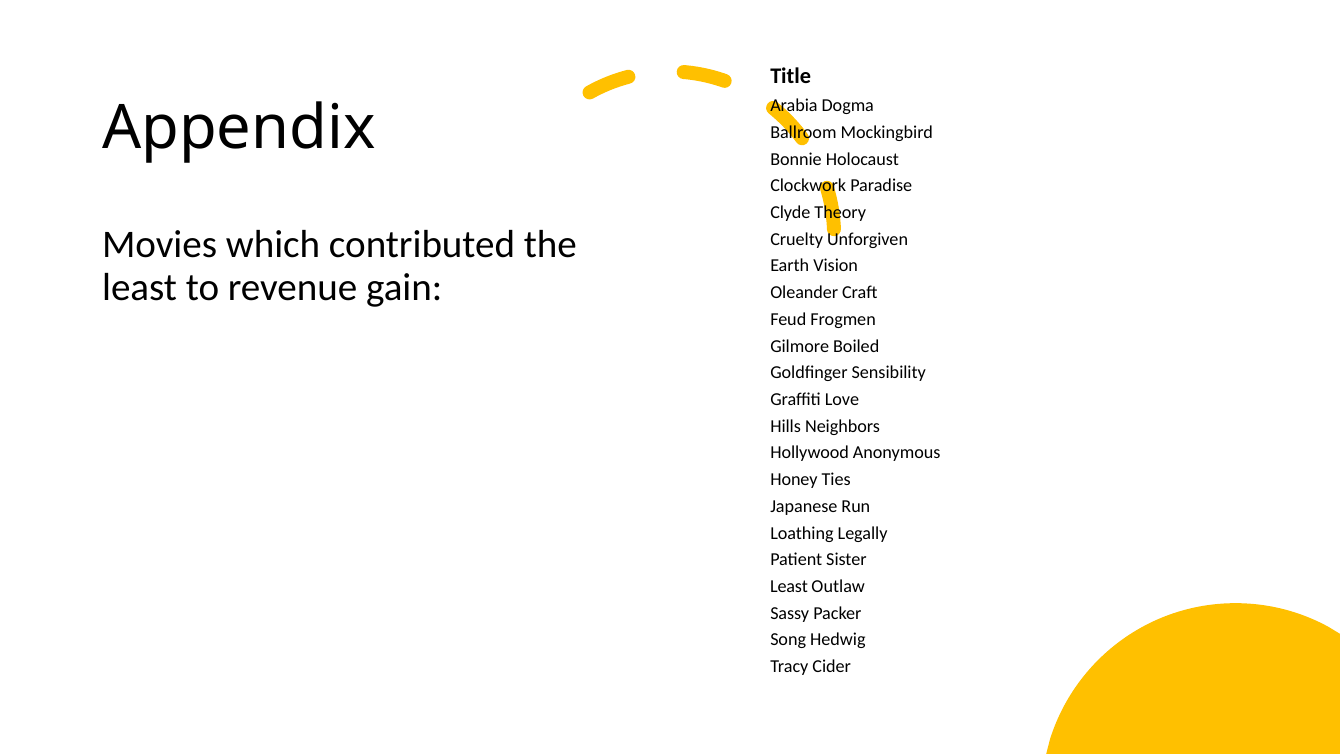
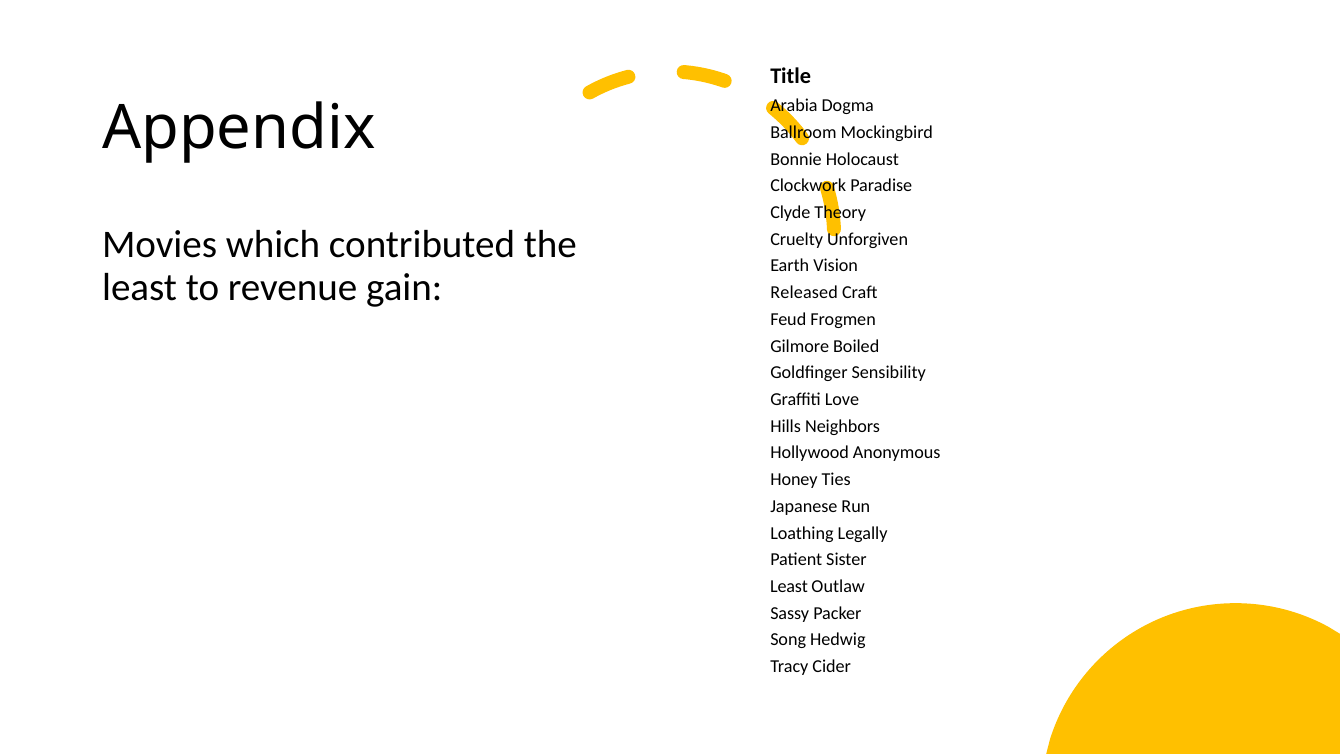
Oleander: Oleander -> Released (804, 293)
